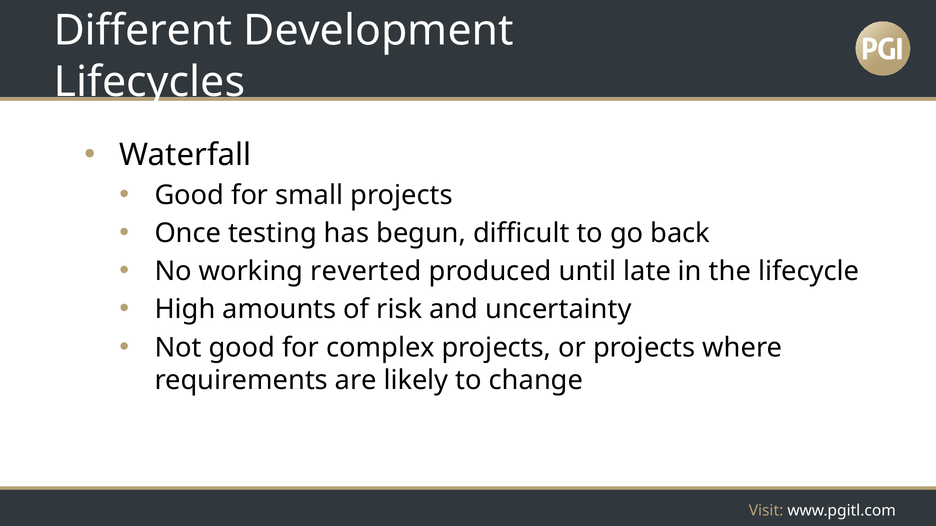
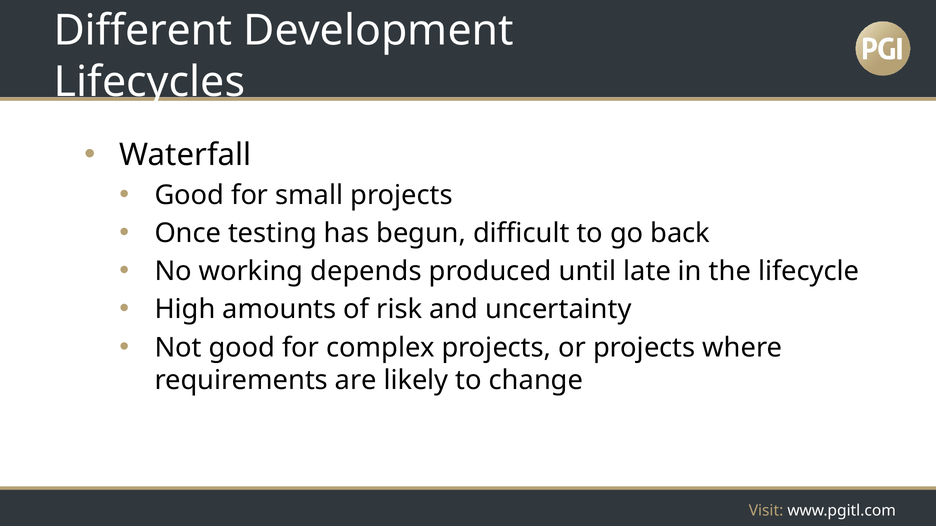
reverted: reverted -> depends (366, 272)
